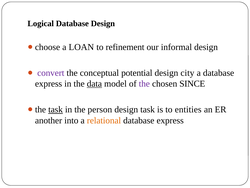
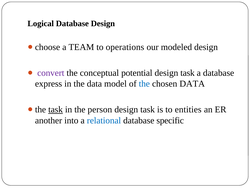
LOAN: LOAN -> TEAM (81, 47)
refinement: refinement -> operations (125, 47)
informal: informal -> modeled (176, 47)
city: city -> task (188, 73)
data underline: present -> none (94, 84)
the colour: purple -> blue (144, 84)
chosen SINCE: SINCE -> DATA (192, 84)
relational colour: orange -> blue (104, 120)
express: express -> specific (170, 120)
